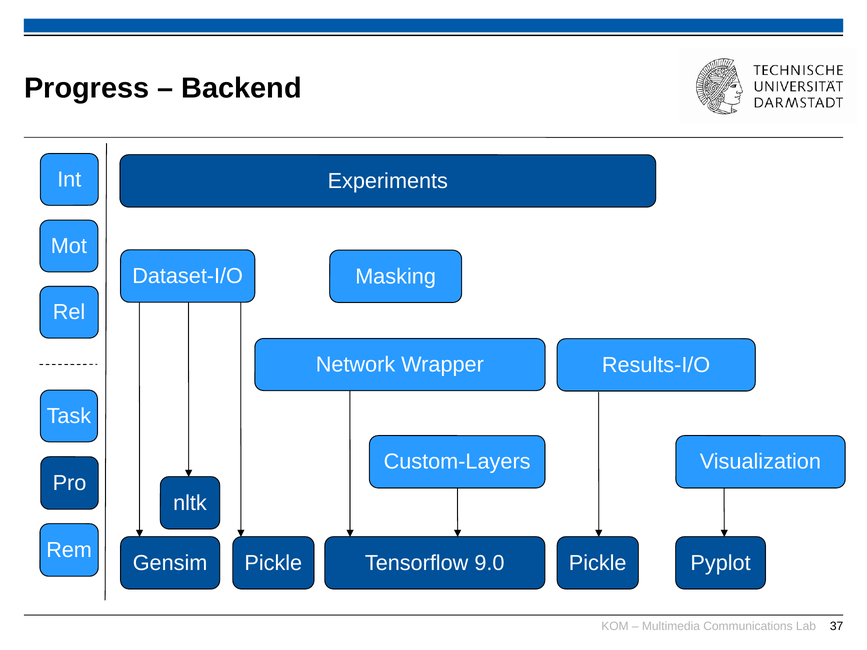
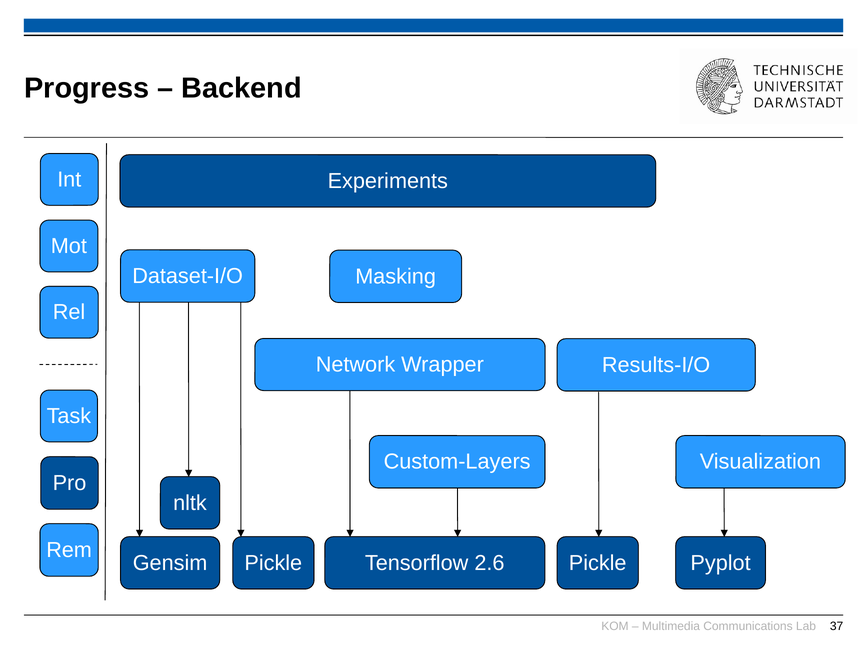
9.0: 9.0 -> 2.6 (489, 563)
